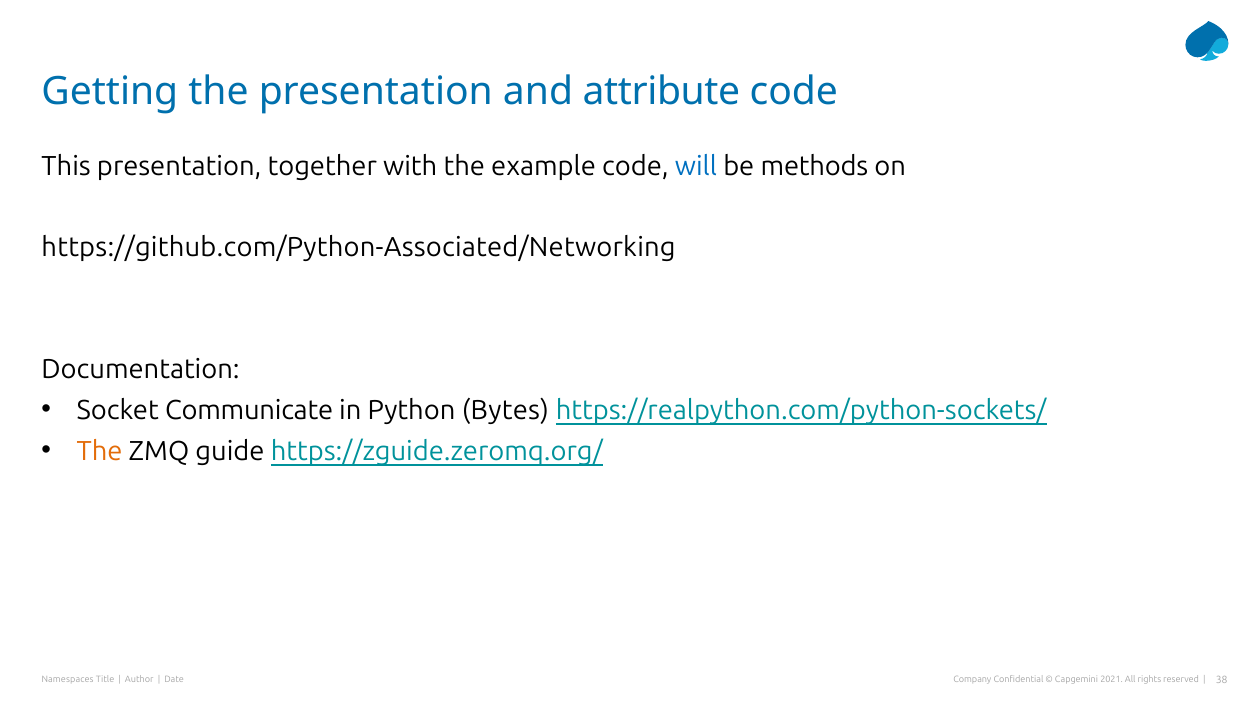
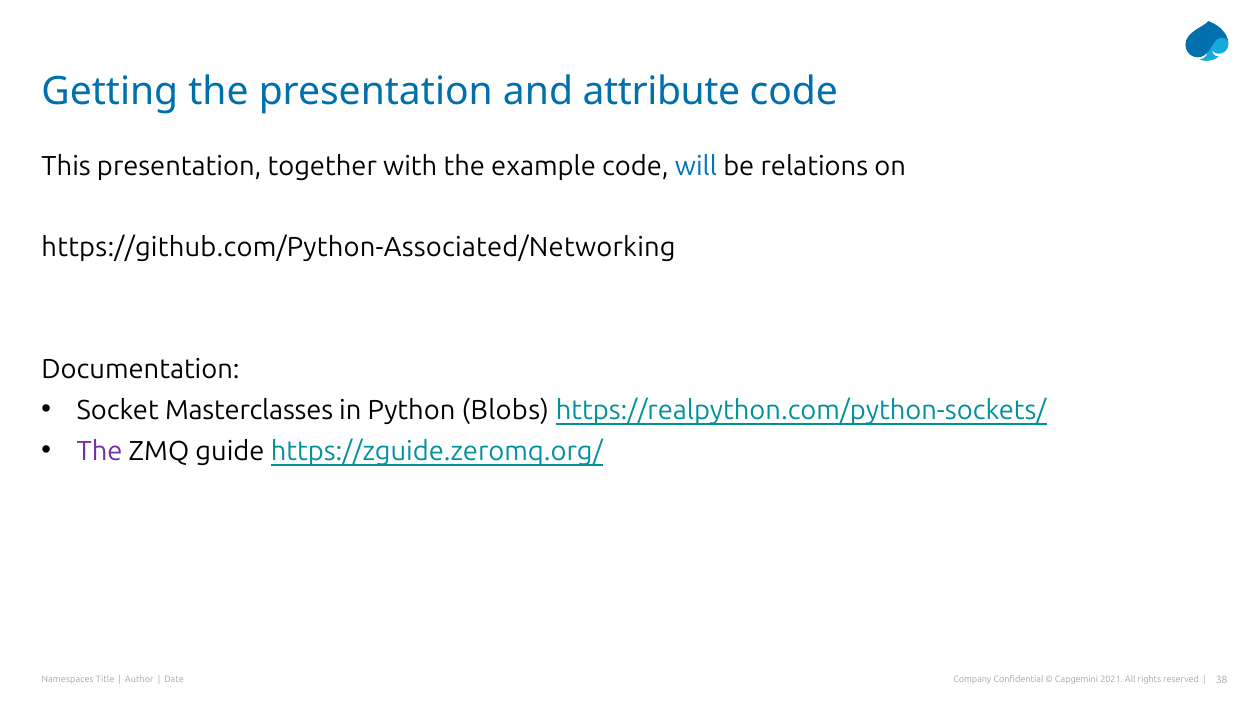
methods: methods -> relations (814, 167)
Communicate: Communicate -> Masterclasses (249, 411)
Bytes: Bytes -> Blobs (505, 411)
The colour: orange -> purple (100, 451)
